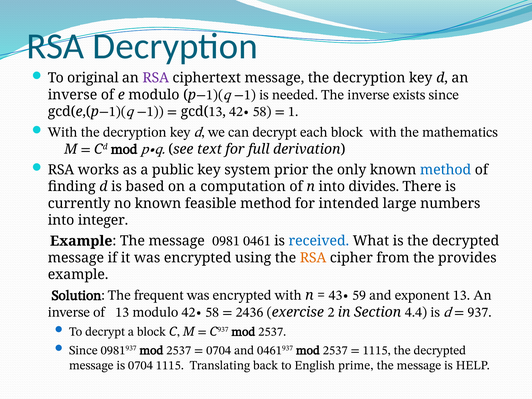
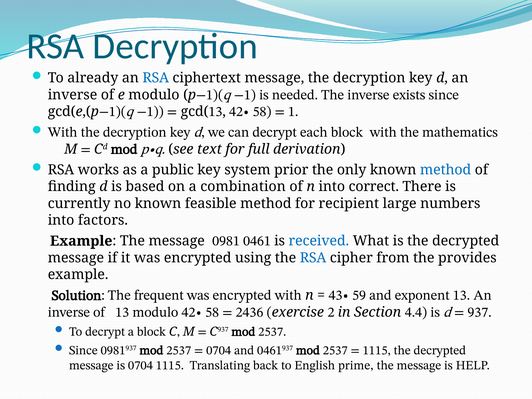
original: original -> already (93, 78)
RSA colour: purple -> blue (156, 78)
computation: computation -> combination (243, 187)
divides: divides -> correct (374, 187)
intended: intended -> recipient (349, 203)
integer: integer -> factors (103, 220)
RSA colour: orange -> blue (313, 258)
